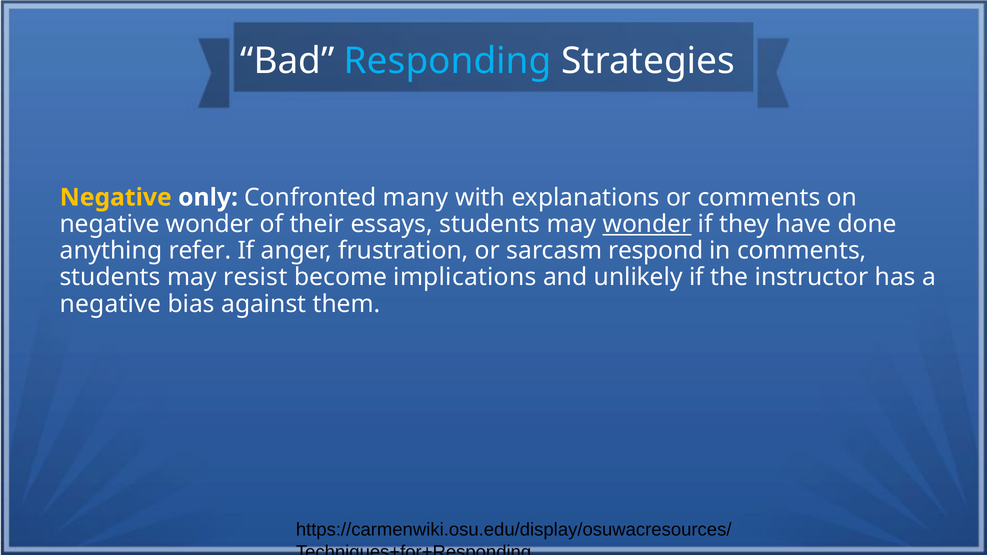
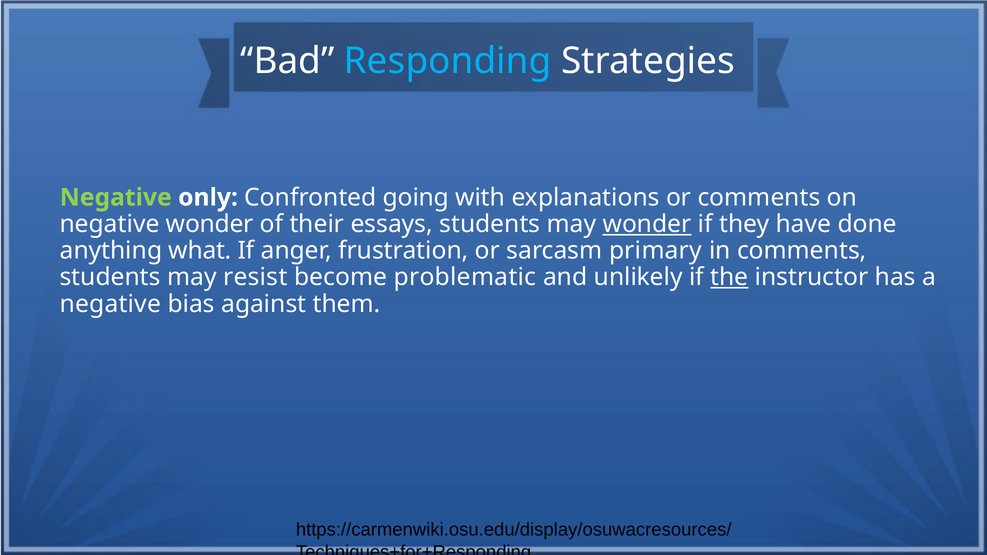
Negative colour: yellow -> light green (116, 198)
many: many -> going (416, 198)
refer: refer -> what (200, 251)
respond: respond -> primary (656, 251)
implications: implications -> problematic (465, 277)
the underline: none -> present (729, 277)
